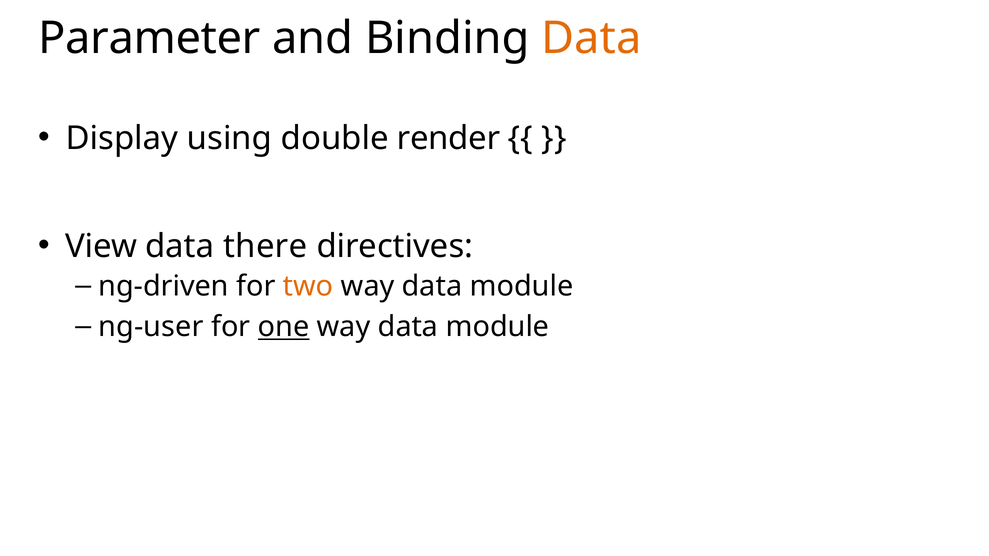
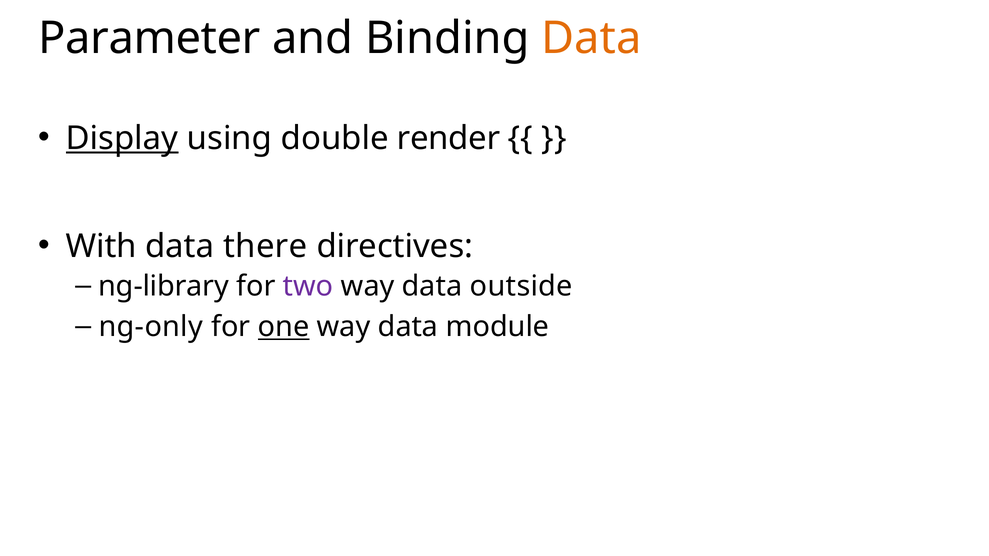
Display underline: none -> present (122, 138)
View: View -> With (101, 246)
ng-driven: ng-driven -> ng-library (164, 286)
two colour: orange -> purple (308, 286)
module: module -> outside (521, 286)
ng-user: ng-user -> ng-only (151, 327)
